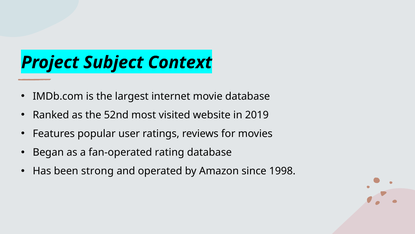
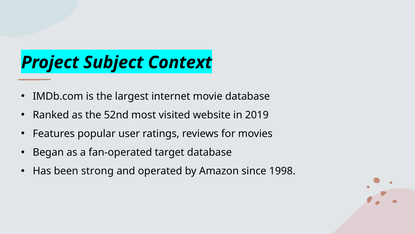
rating: rating -> target (170, 152)
